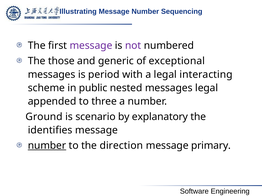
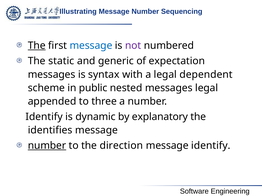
The underline: none -> present (37, 46)
message colour: purple -> blue (91, 46)
those: those -> static (61, 61)
exceptional: exceptional -> expectation (177, 61)
period: period -> syntax (104, 75)
interacting: interacting -> dependent (206, 75)
Ground: Ground -> Identify (44, 117)
scenario: scenario -> dynamic (96, 117)
message primary: primary -> identify (211, 146)
